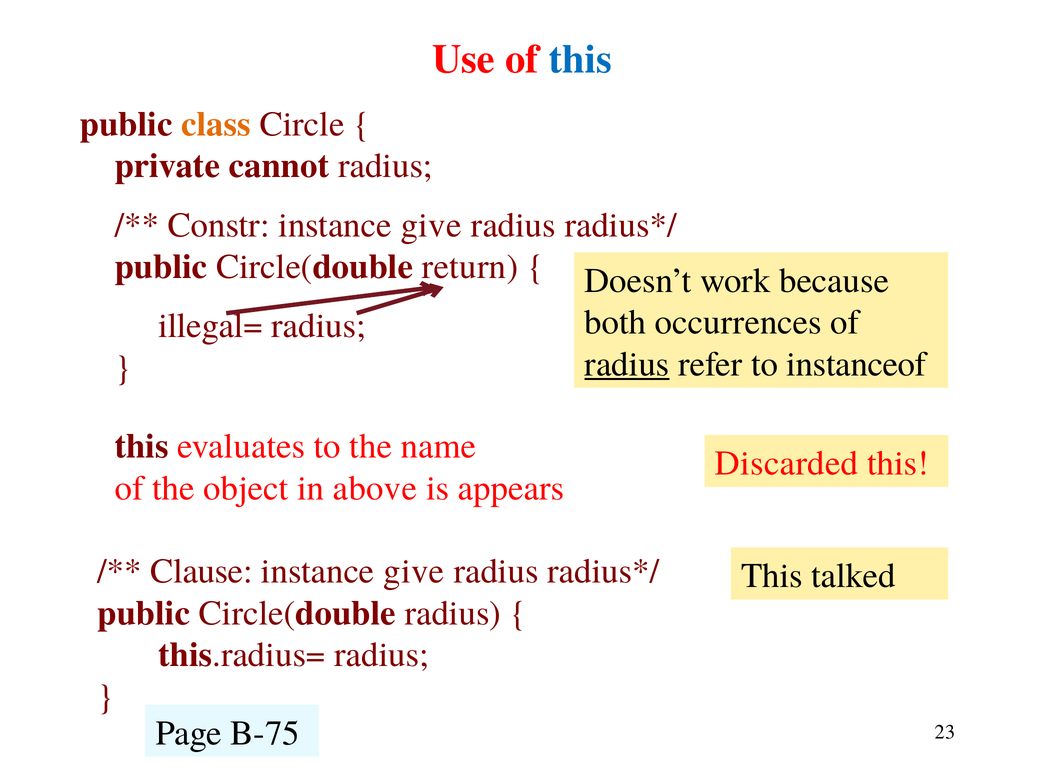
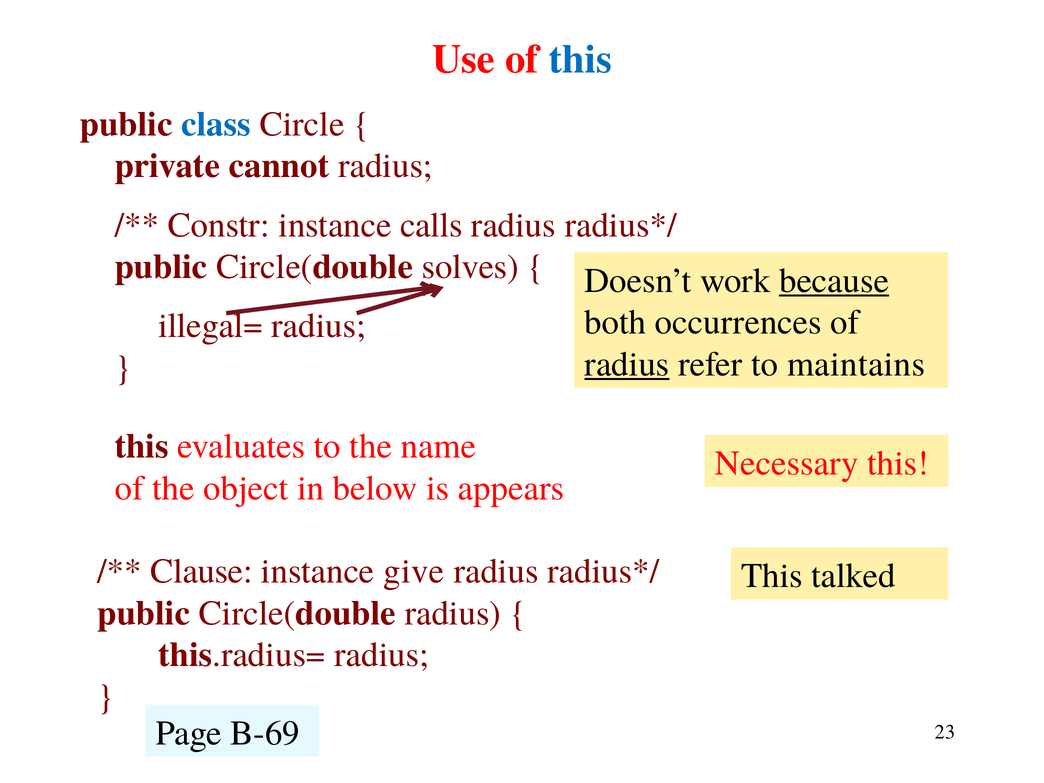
class colour: orange -> blue (216, 124)
Constr instance give: give -> calls (431, 225)
return: return -> solves (470, 267)
because underline: none -> present (834, 281)
instanceof: instanceof -> maintains (856, 364)
Discarded: Discarded -> Necessary (787, 463)
above: above -> below (375, 488)
B-75: B-75 -> B-69 (265, 733)
